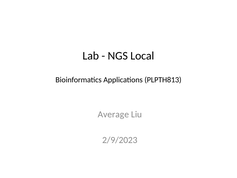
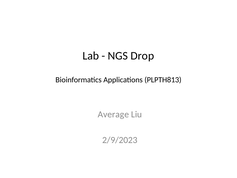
Local: Local -> Drop (142, 56)
